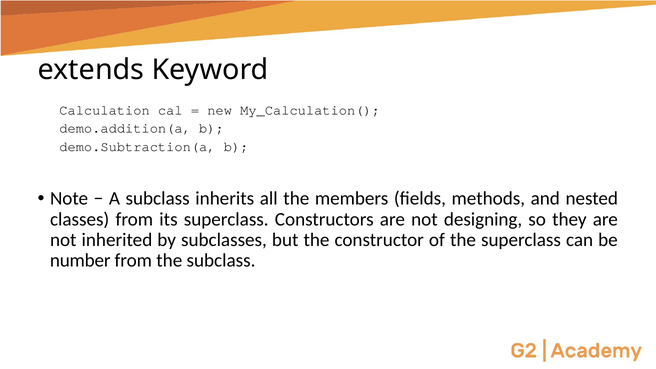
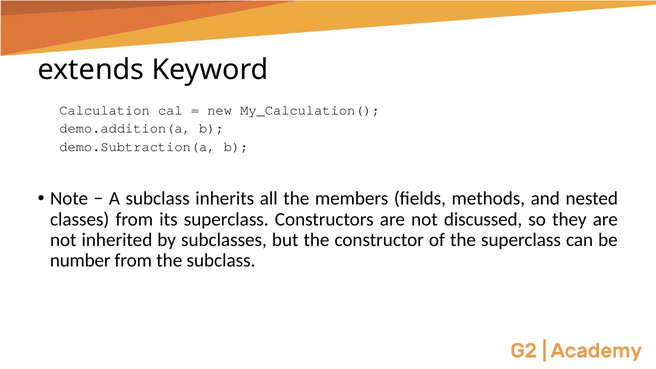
designing: designing -> discussed (483, 219)
